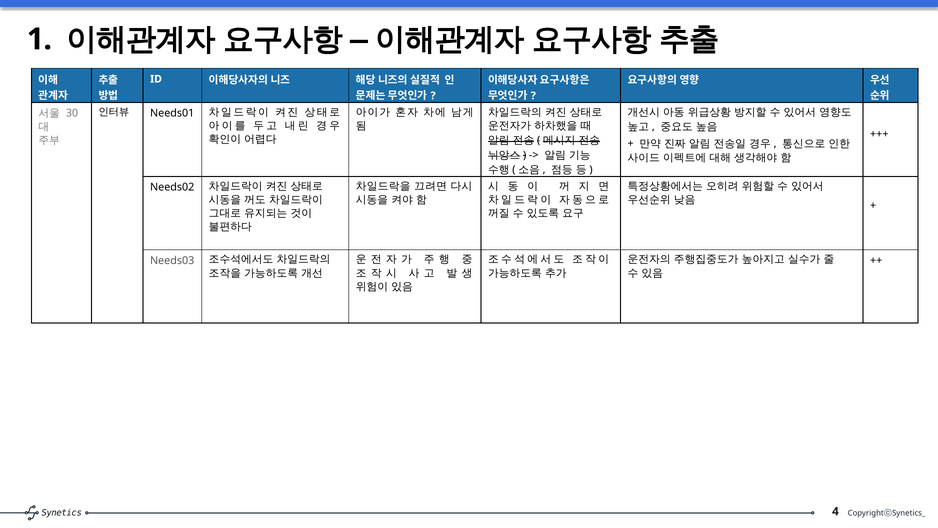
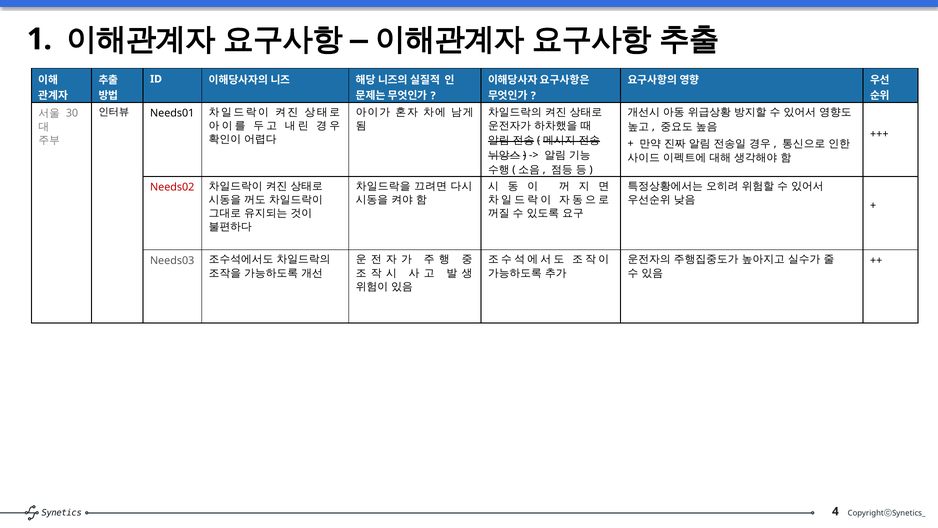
Needs02 colour: black -> red (172, 187)
